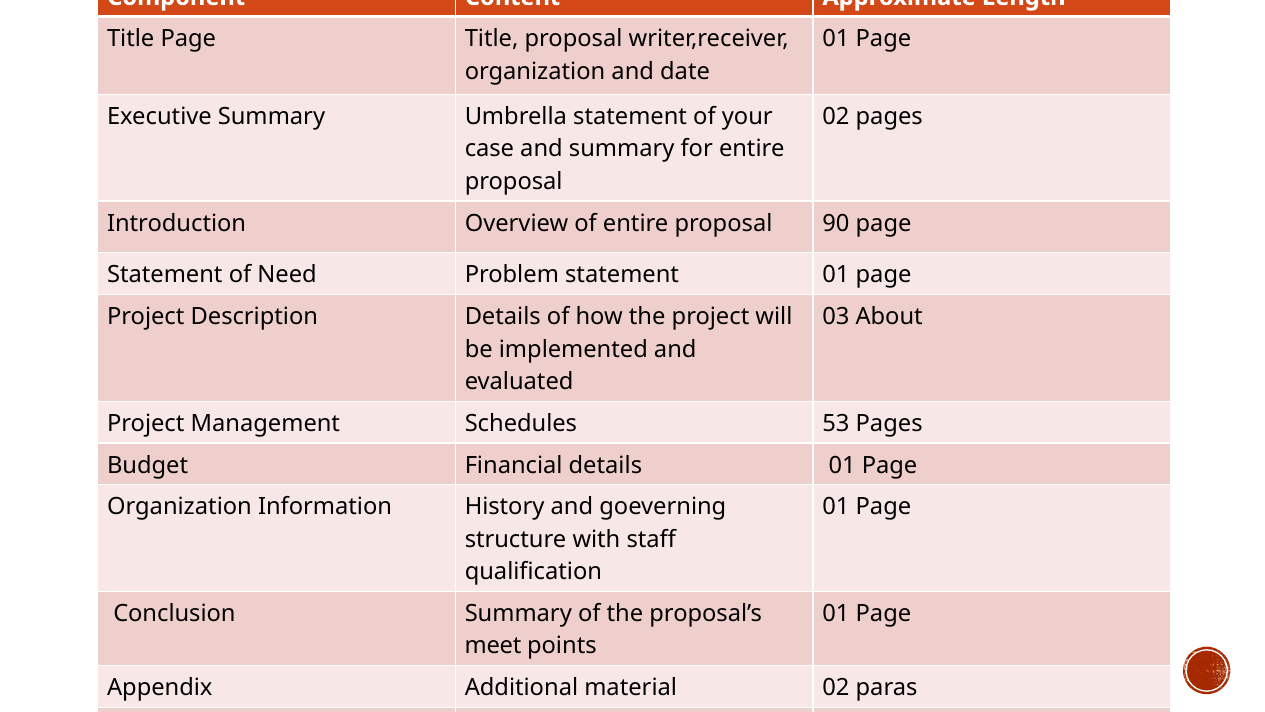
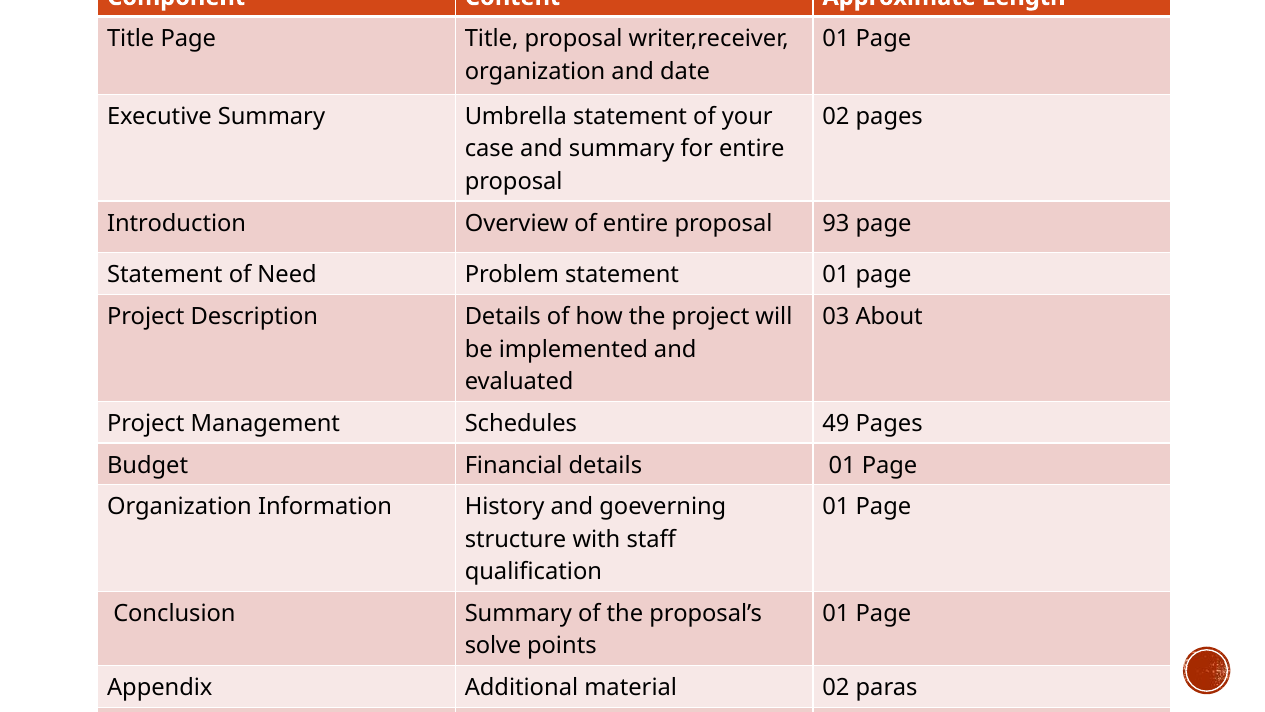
90: 90 -> 93 (836, 223)
53: 53 -> 49 (836, 423)
meet: meet -> solve (493, 645)
